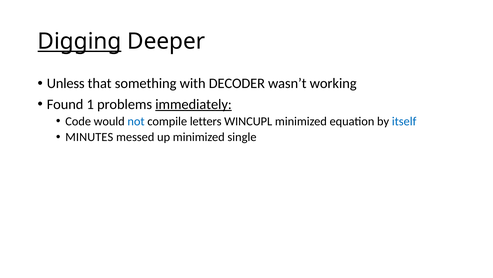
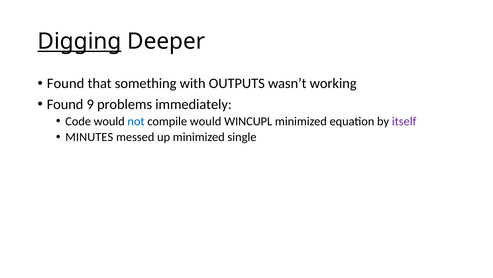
Unless: Unless -> Found (66, 83)
DECODER: DECODER -> OUTPUTS (237, 83)
1: 1 -> 9 (90, 104)
immediately underline: present -> none (194, 104)
compile letters: letters -> would (206, 121)
itself colour: blue -> purple (404, 121)
